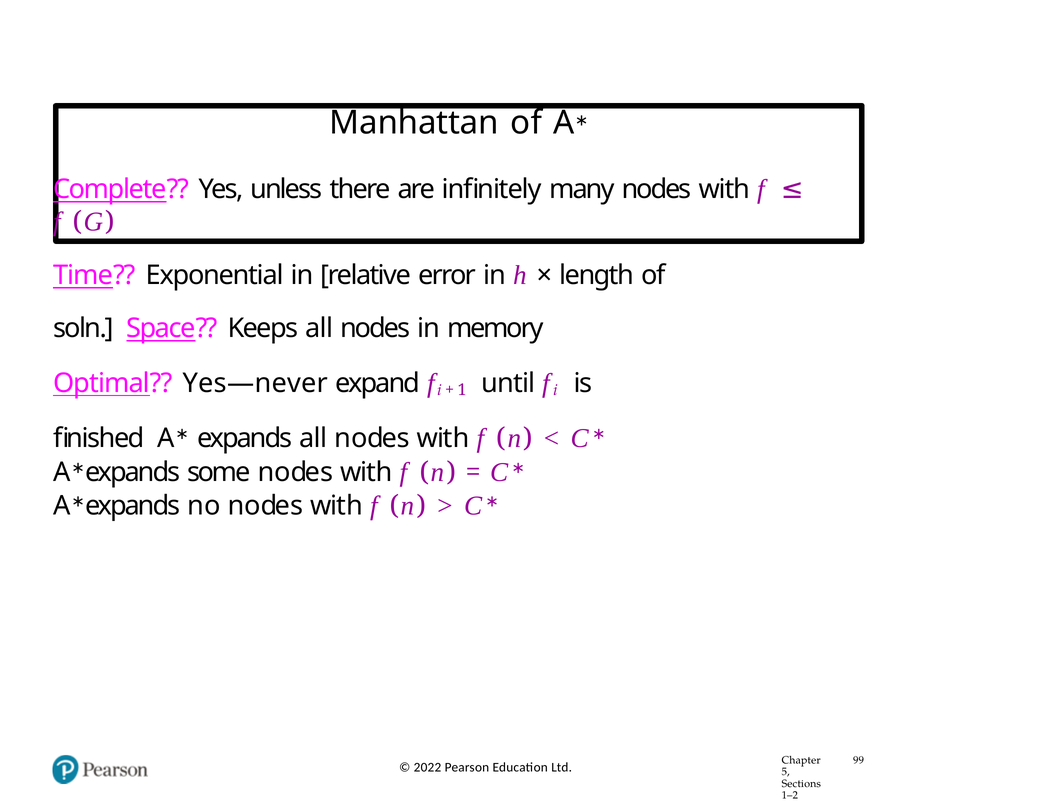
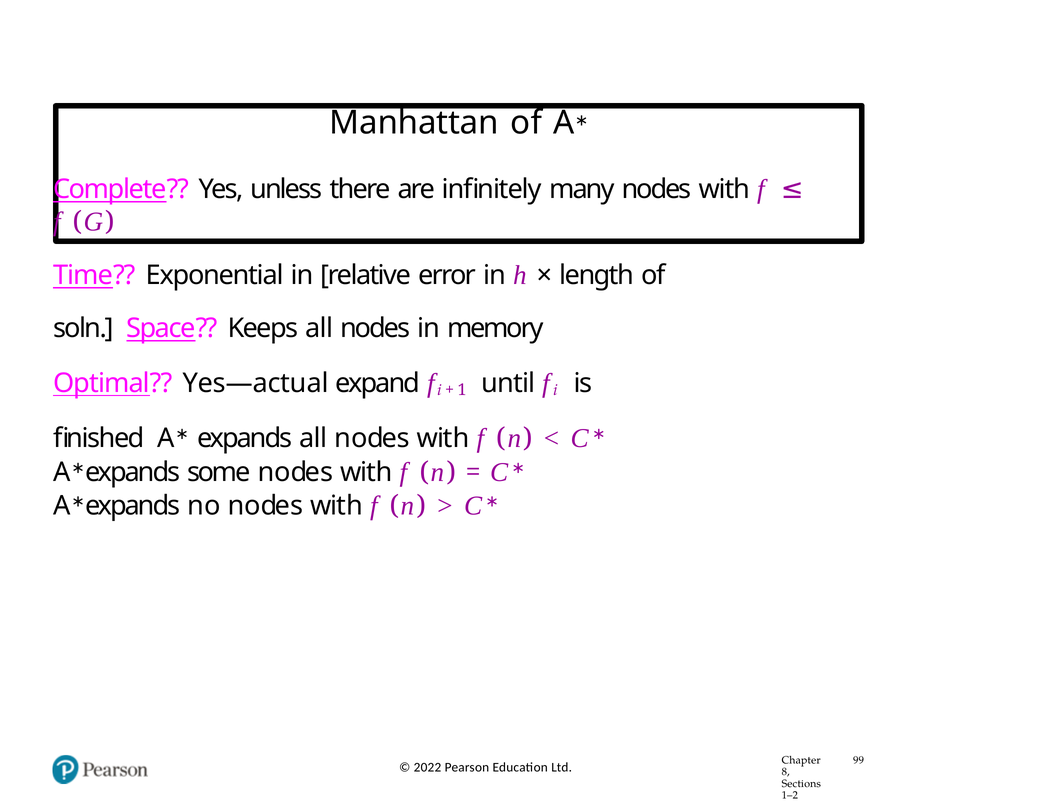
Yes—never: Yes—never -> Yes—actual (256, 383)
5: 5 -> 8 (786, 771)
